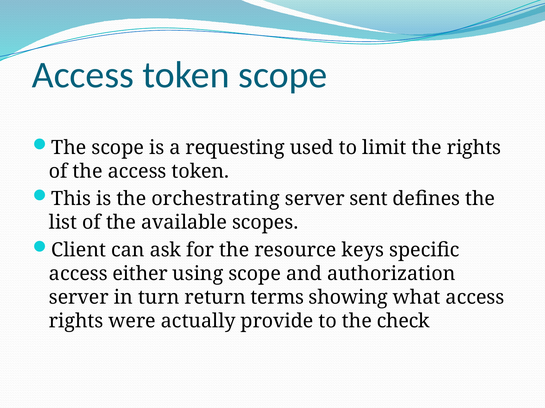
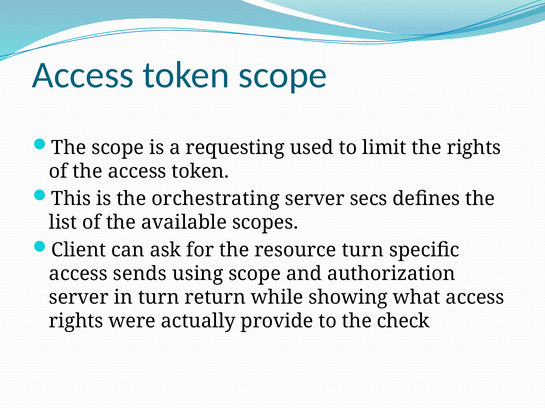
sent: sent -> secs (369, 199)
resource keys: keys -> turn (363, 250)
either: either -> sends (140, 274)
terms: terms -> while (277, 298)
